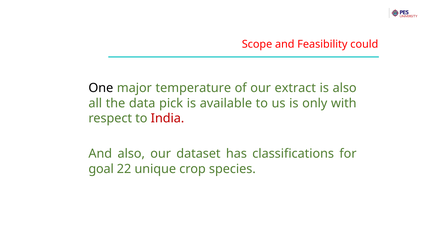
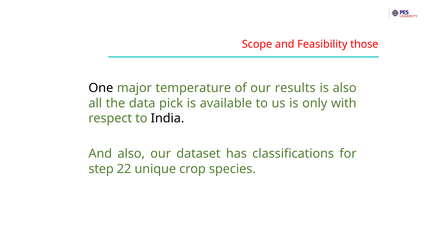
could: could -> those (364, 44)
extract: extract -> results (295, 88)
India colour: red -> black (168, 118)
goal: goal -> step (101, 169)
